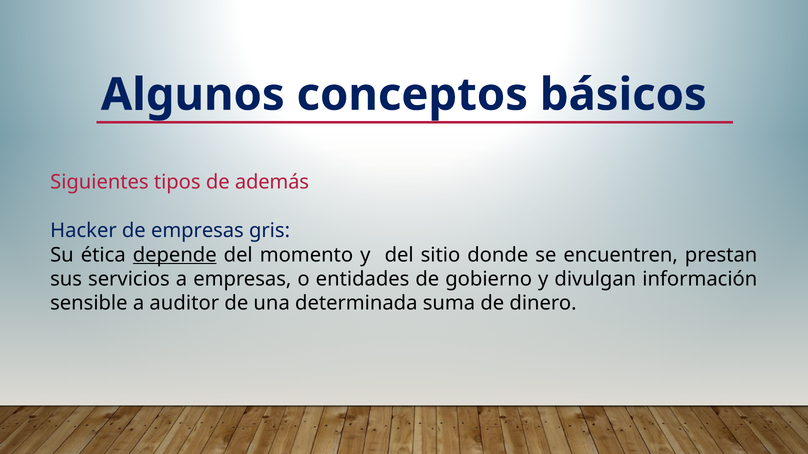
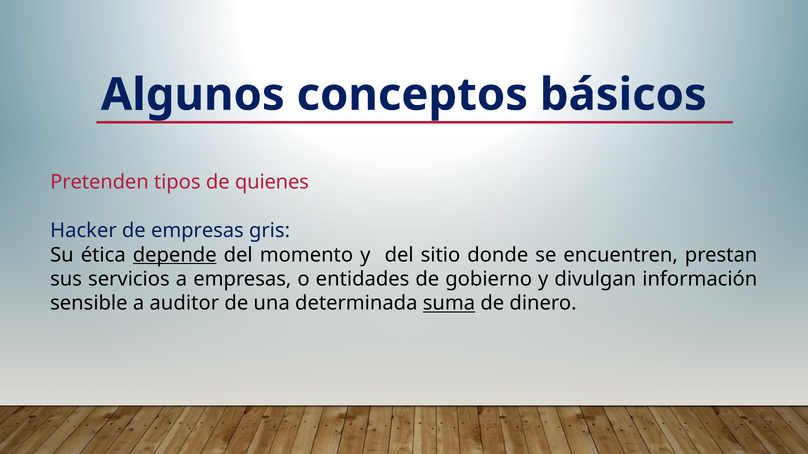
Siguientes: Siguientes -> Pretenden (99, 182)
además: además -> quienes (272, 182)
suma underline: none -> present (449, 304)
